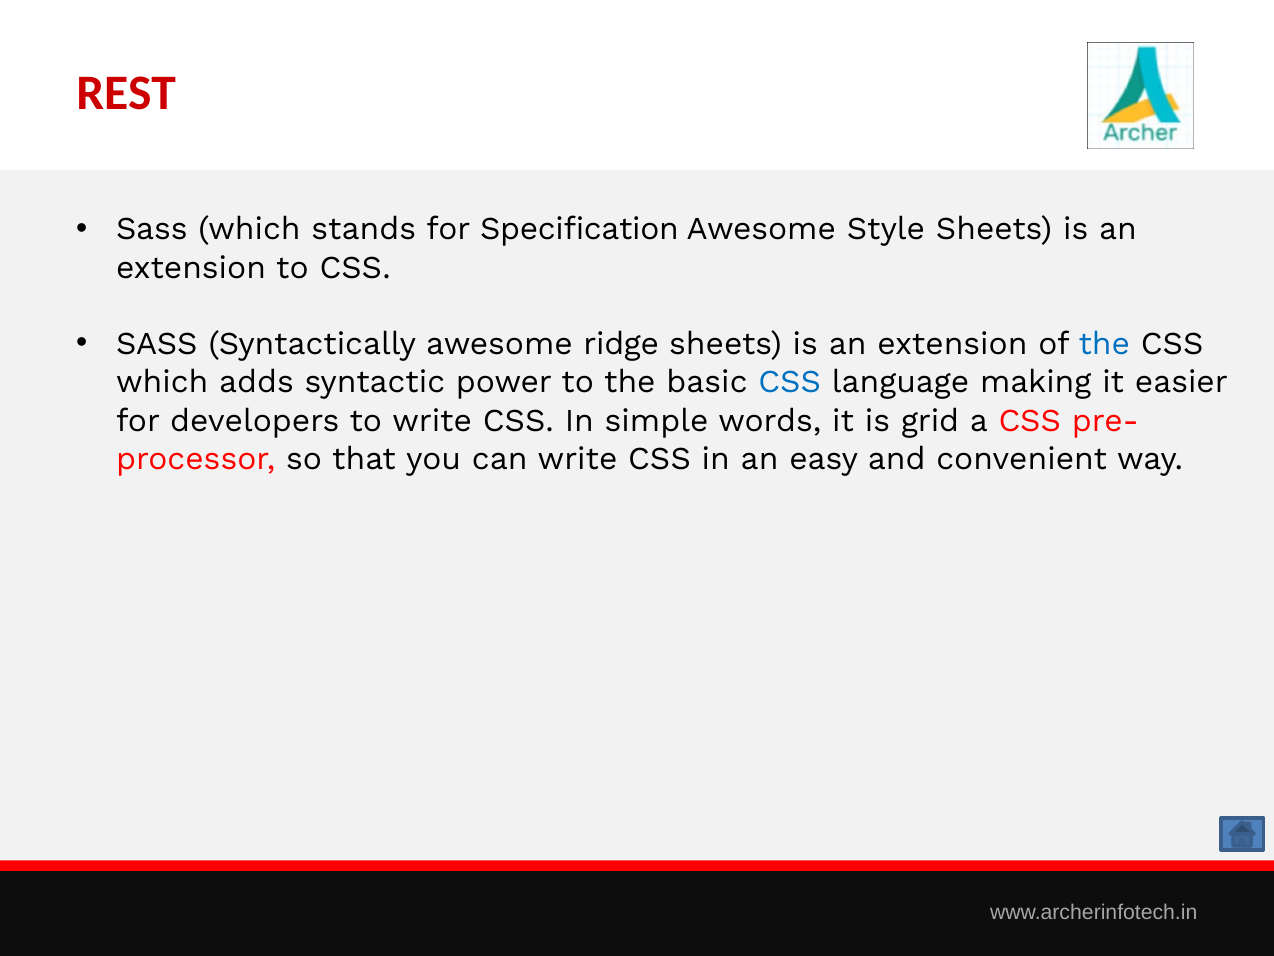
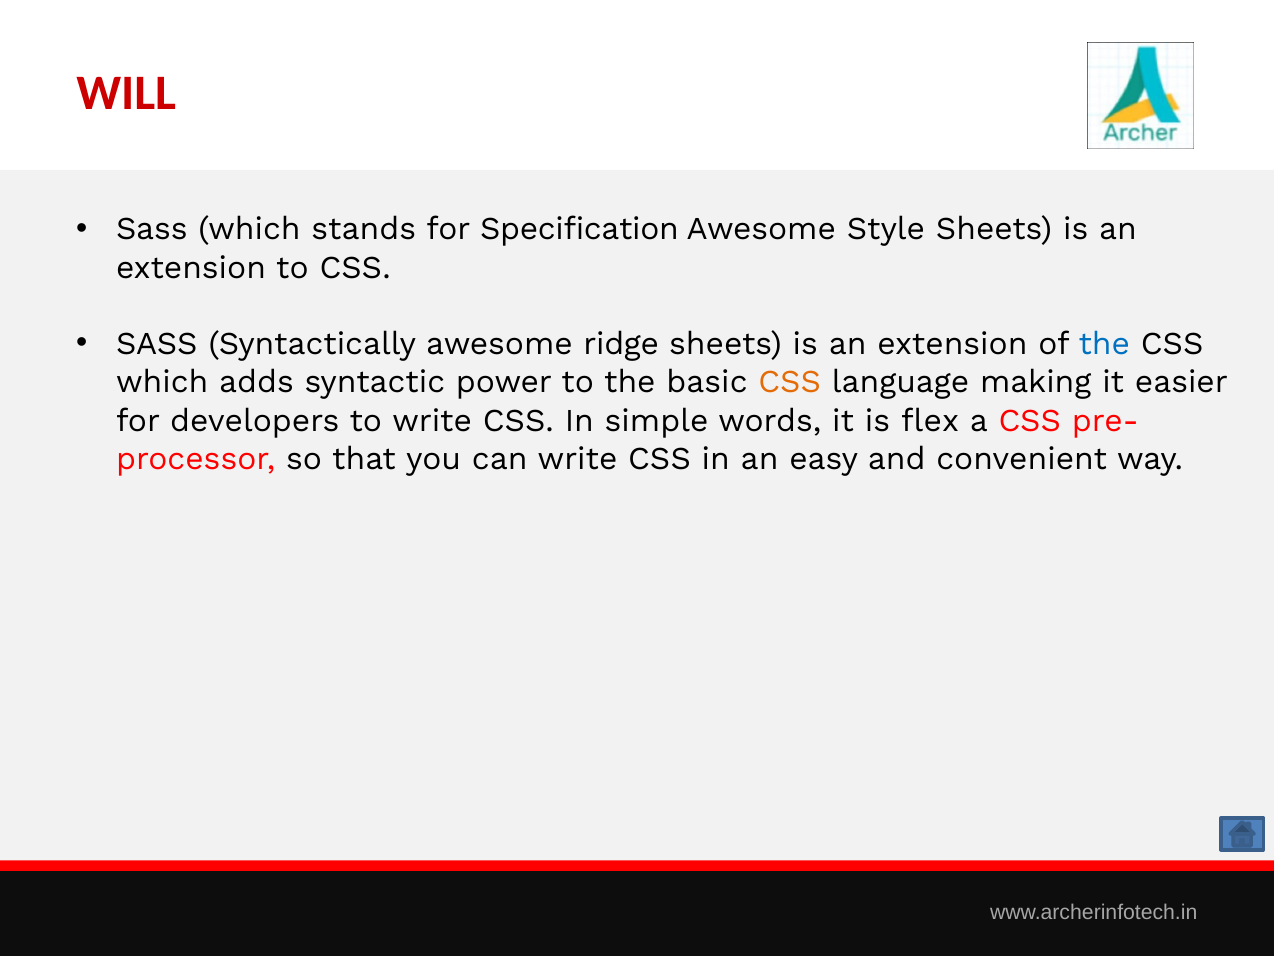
REST: REST -> WILL (126, 93)
CSS colour: blue -> orange (790, 382)
grid: grid -> flex (930, 420)
